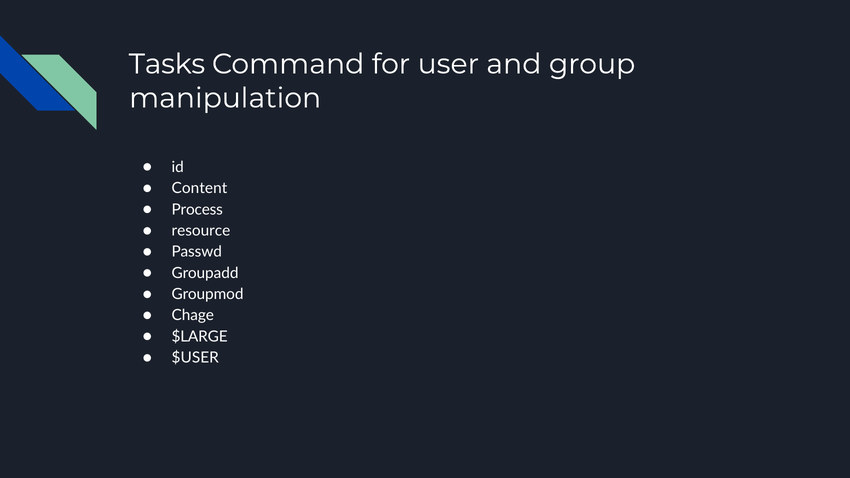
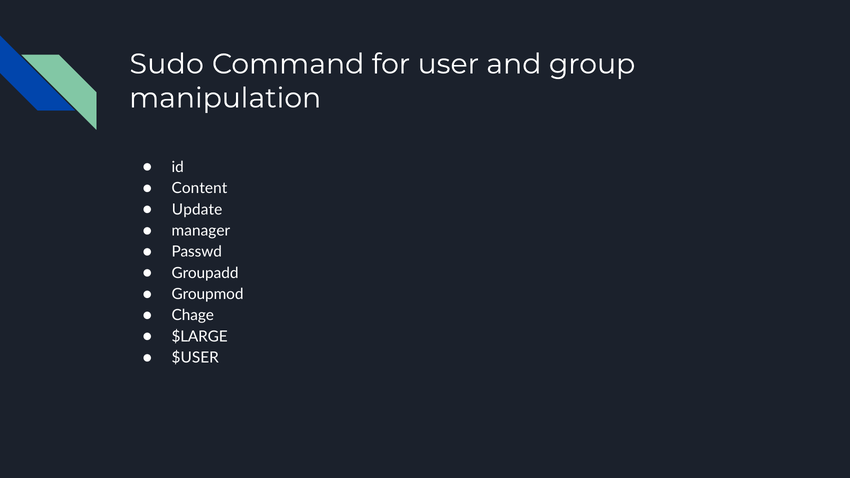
Tasks: Tasks -> Sudo (167, 64)
Process: Process -> Update (197, 210)
resource: resource -> manager (201, 231)
